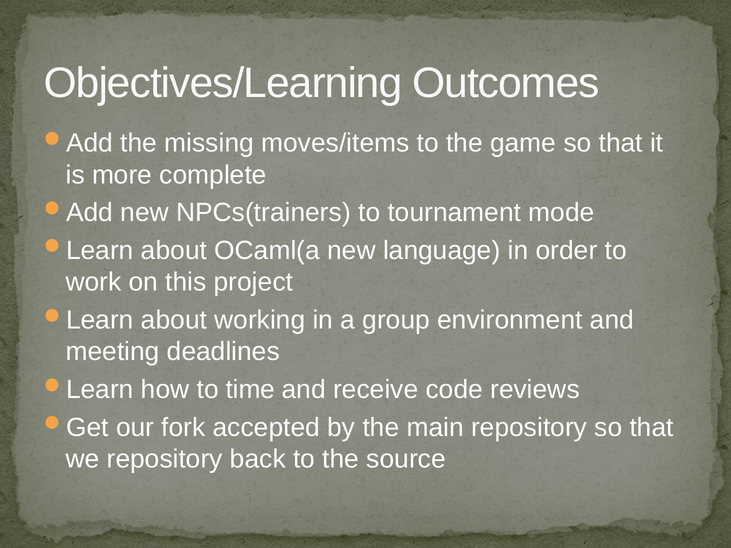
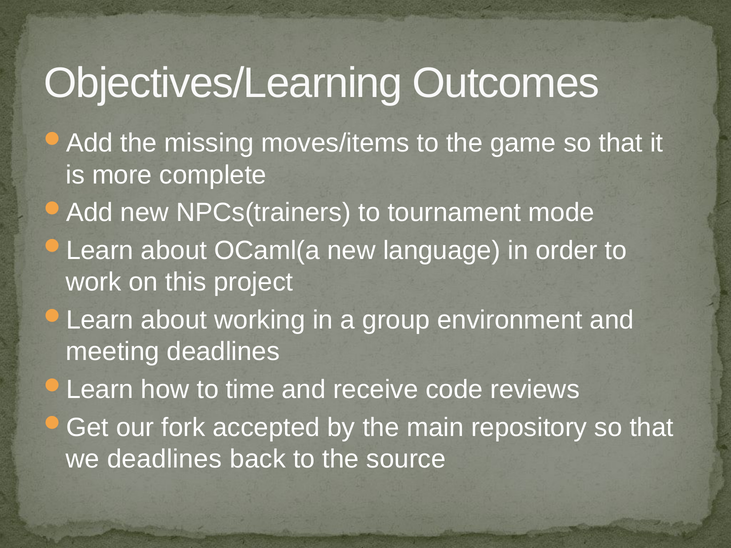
we repository: repository -> deadlines (165, 459)
